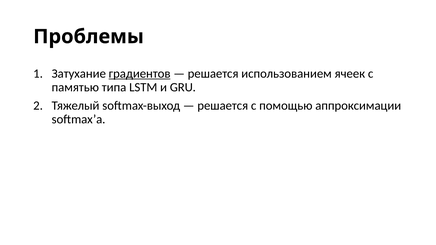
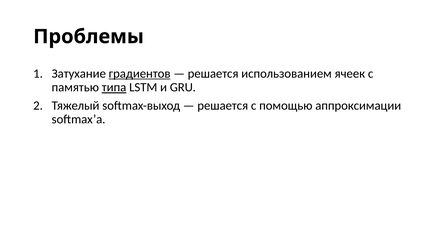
типа underline: none -> present (114, 87)
